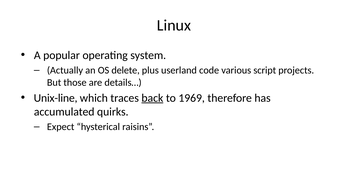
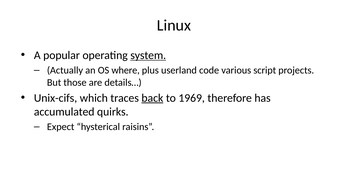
system underline: none -> present (148, 55)
delete: delete -> where (126, 70)
Unix-line: Unix-line -> Unix-cifs (56, 98)
